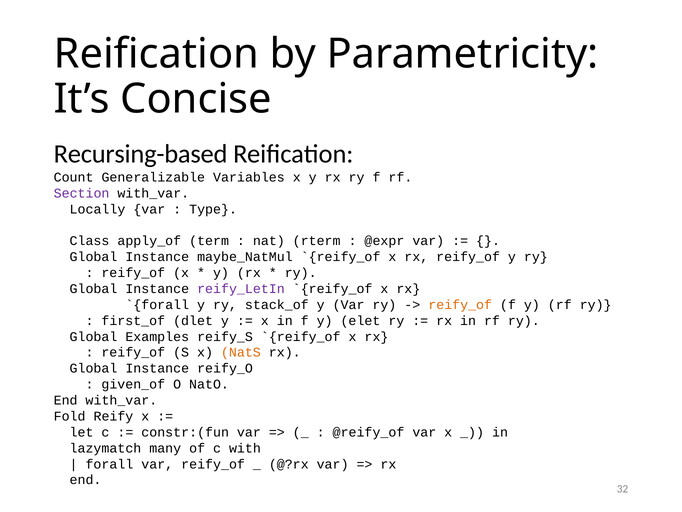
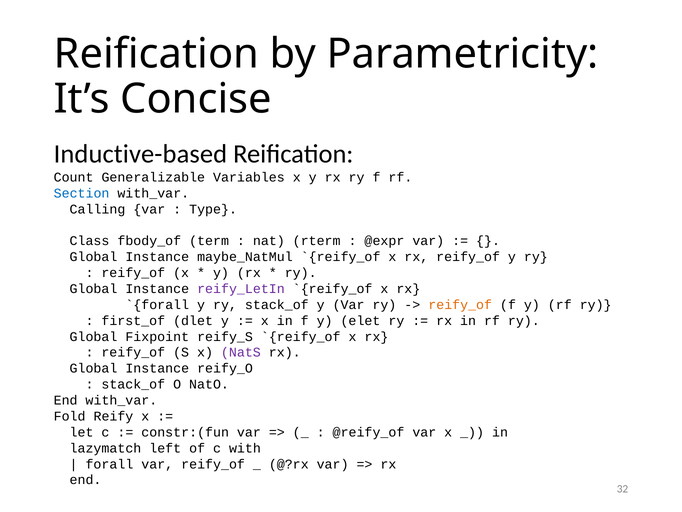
Recursing-based: Recursing-based -> Inductive-based (140, 154)
Section colour: purple -> blue (82, 193)
Locally: Locally -> Calling (97, 209)
apply_of: apply_of -> fbody_of (149, 241)
Examples: Examples -> Fixpoint (157, 336)
NatS colour: orange -> purple (241, 352)
given_of: given_of -> stack_of (133, 384)
many: many -> left (165, 448)
